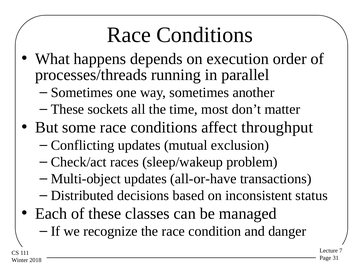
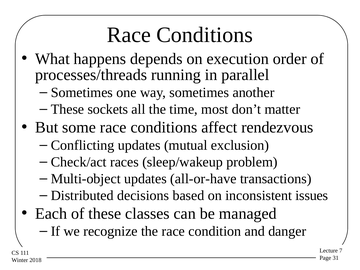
throughput: throughput -> rendezvous (277, 127)
status: status -> issues (312, 195)
